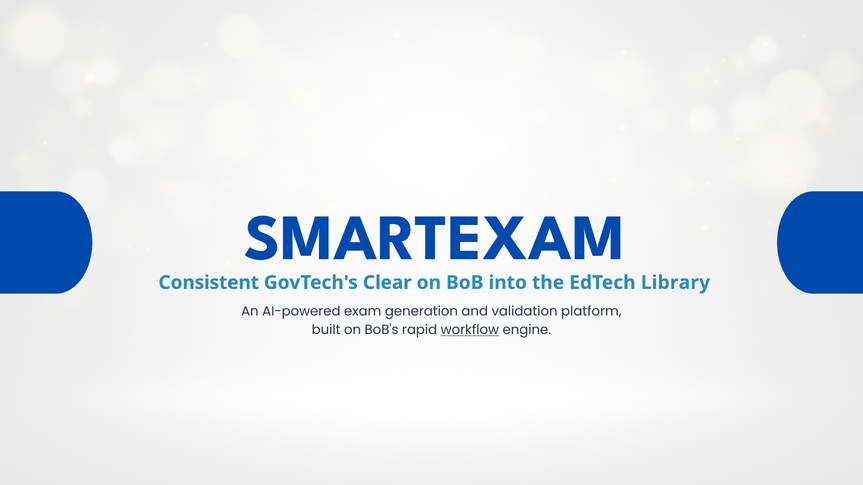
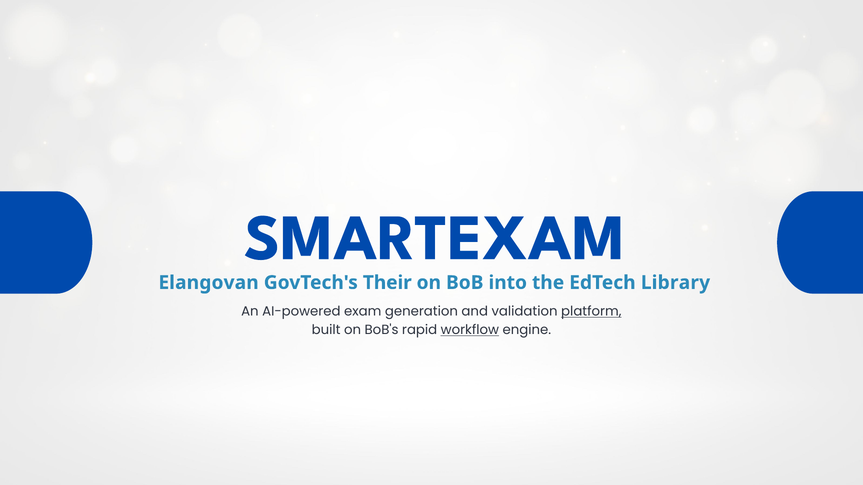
Consistent: Consistent -> Elangovan (209, 283)
Clear: Clear -> Their (387, 283)
platform underline: none -> present (591, 312)
